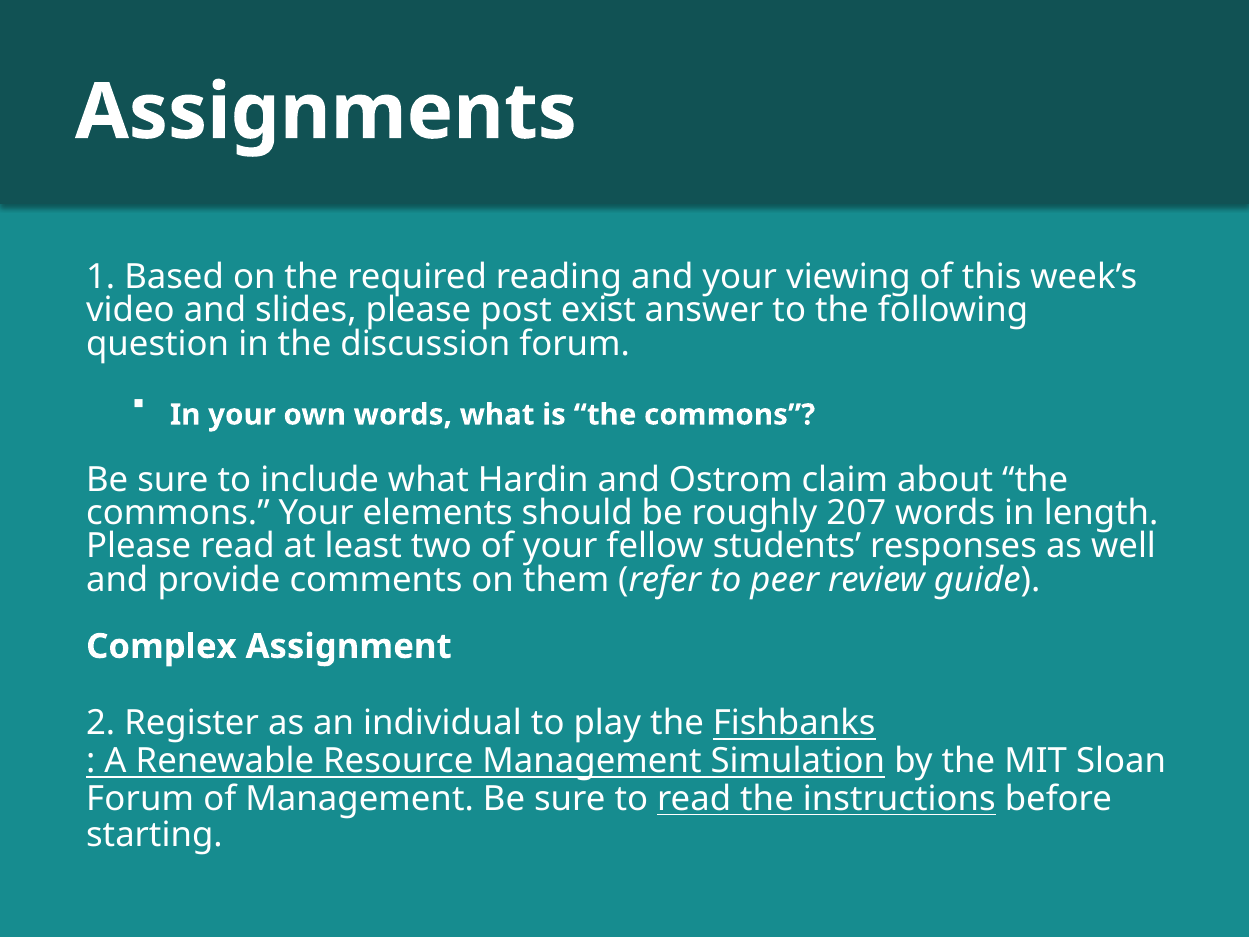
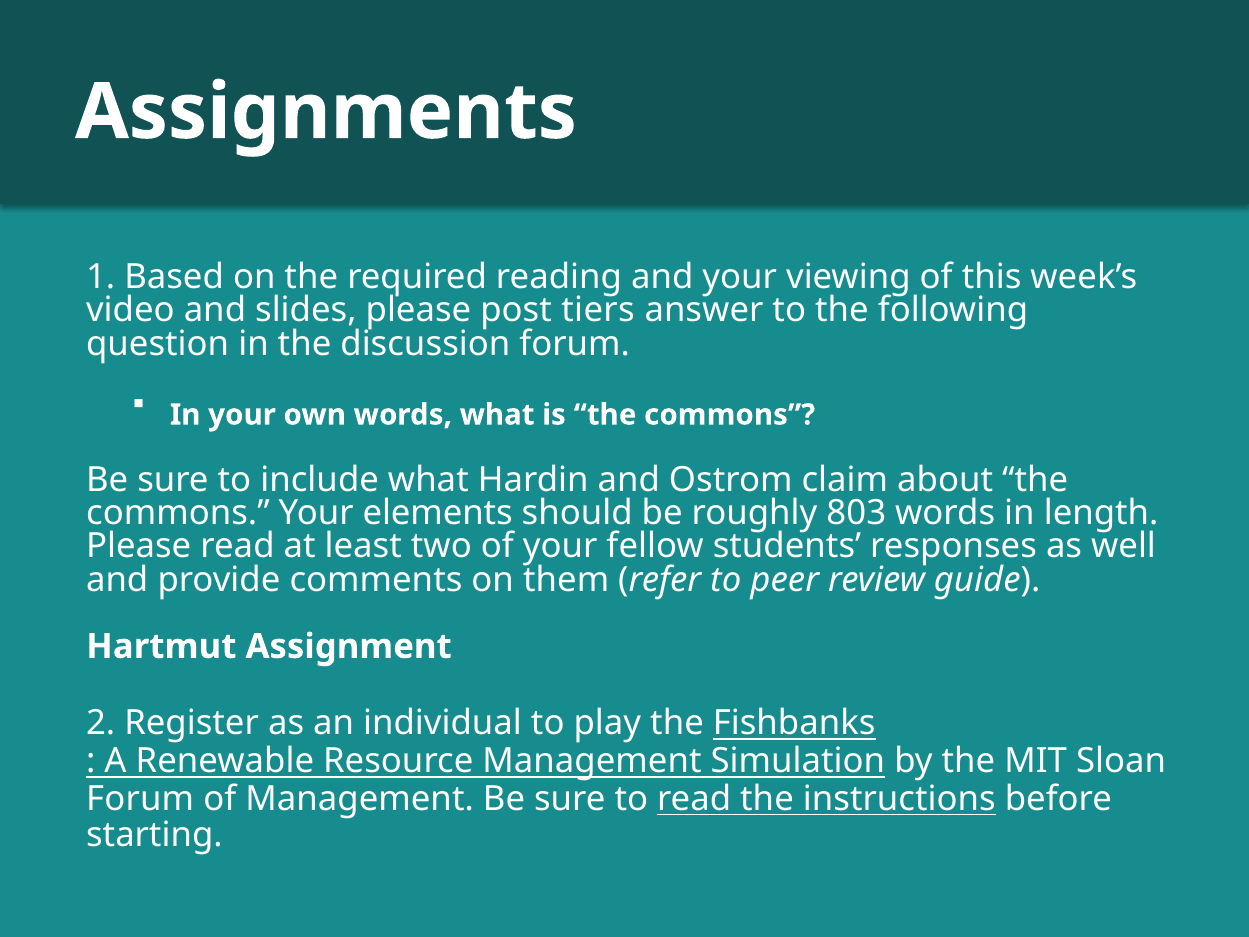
exist: exist -> tiers (598, 310)
207: 207 -> 803 (856, 513)
Complex: Complex -> Hartmut (161, 646)
